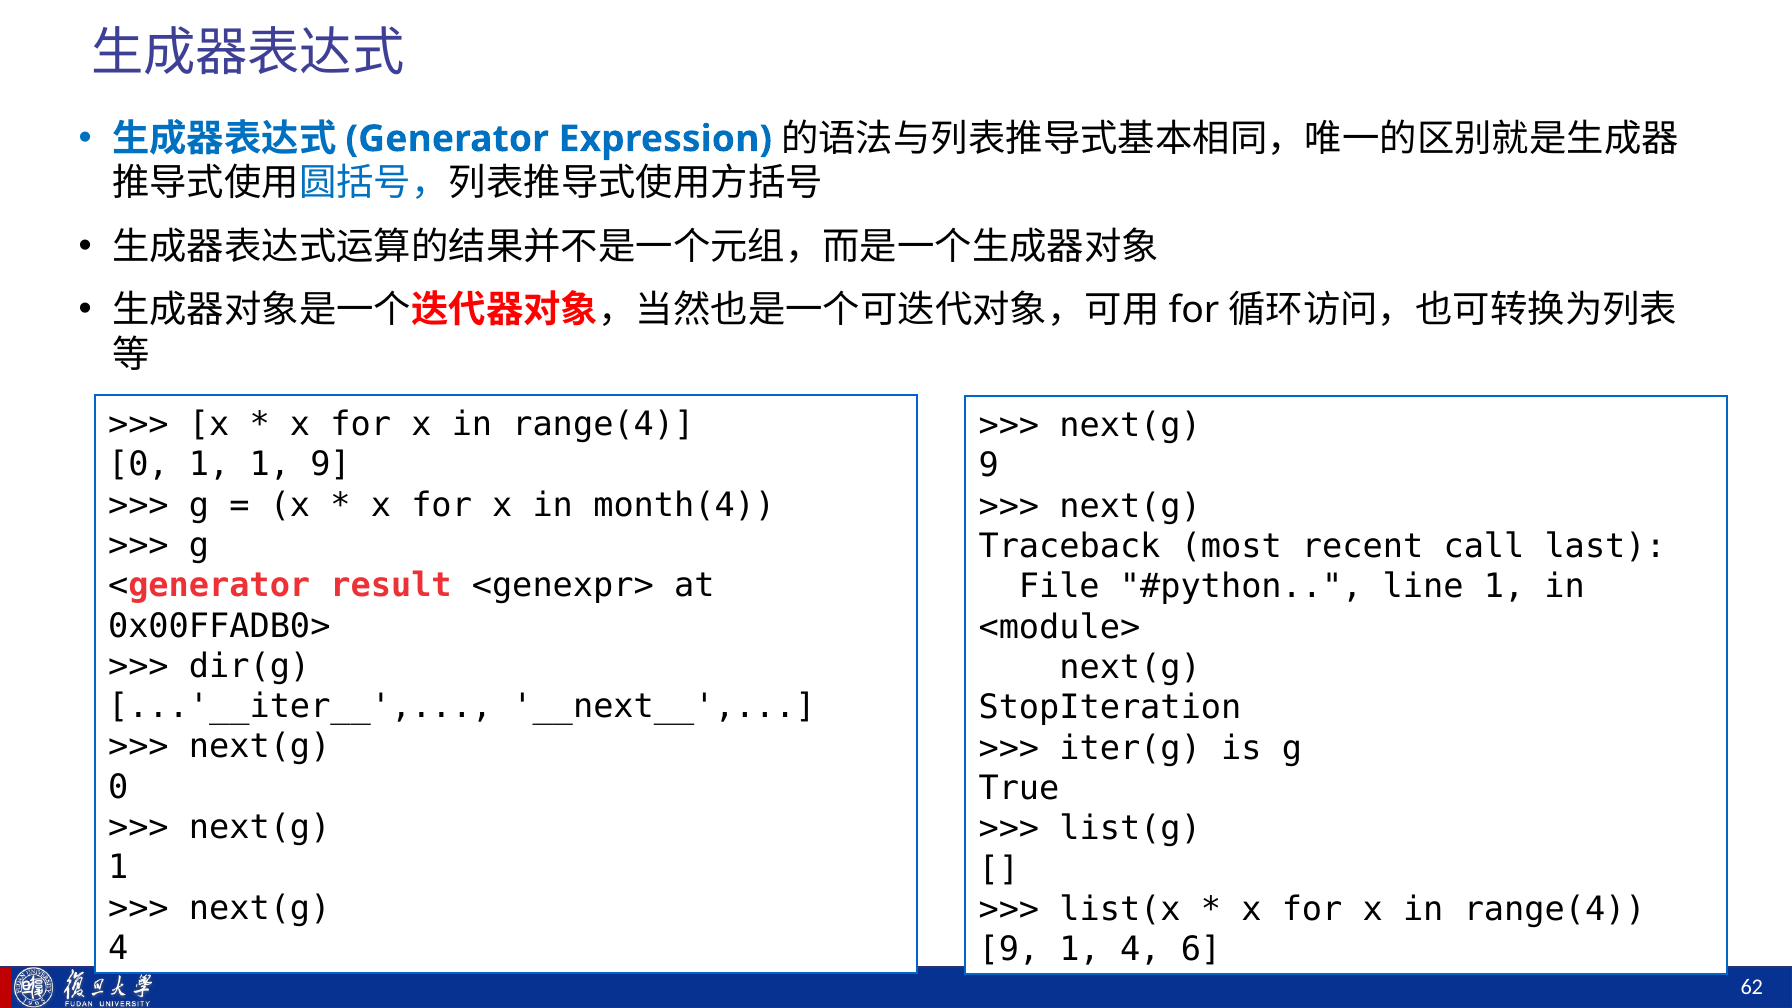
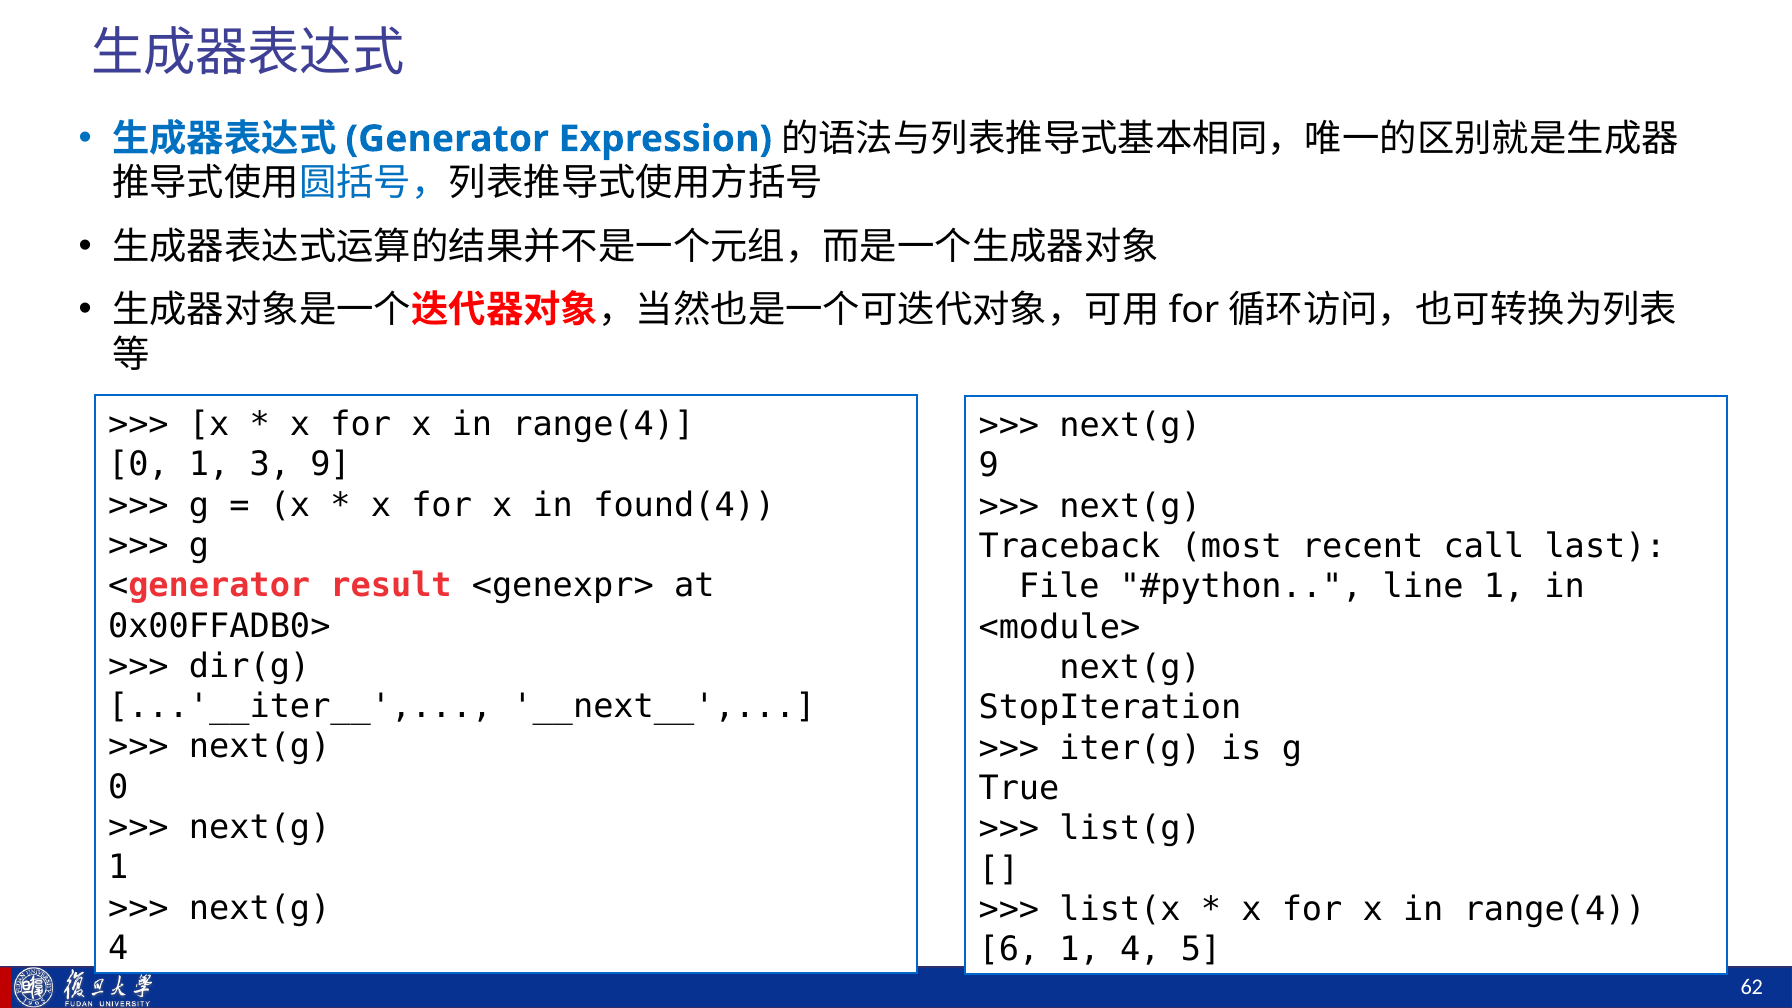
1 1: 1 -> 3 (270, 465)
month(4: month(4 -> found(4 (684, 505)
9: 9 -> 6 (1009, 950)
6: 6 -> 5 (1201, 950)
